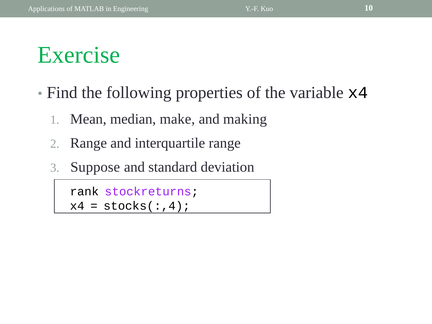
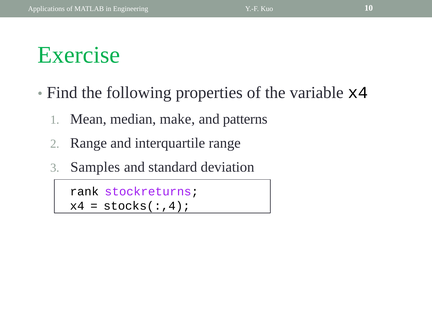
making: making -> patterns (245, 119)
Suppose: Suppose -> Samples (95, 167)
